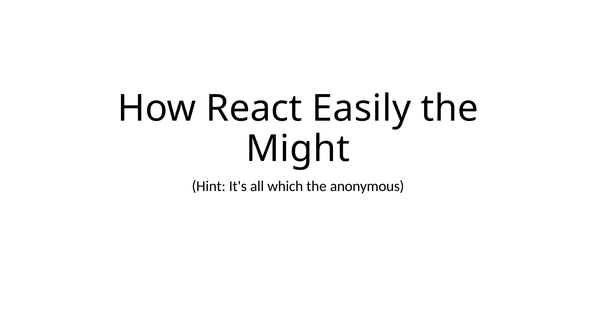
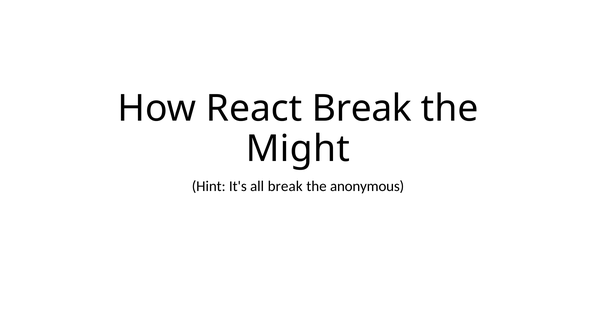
React Easily: Easily -> Break (362, 109)
all which: which -> break (285, 186)
